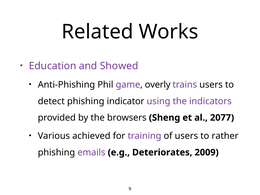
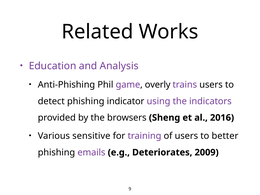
Showed: Showed -> Analysis (119, 66)
2077: 2077 -> 2016 (222, 118)
achieved: achieved -> sensitive (91, 136)
rather: rather -> better (225, 136)
